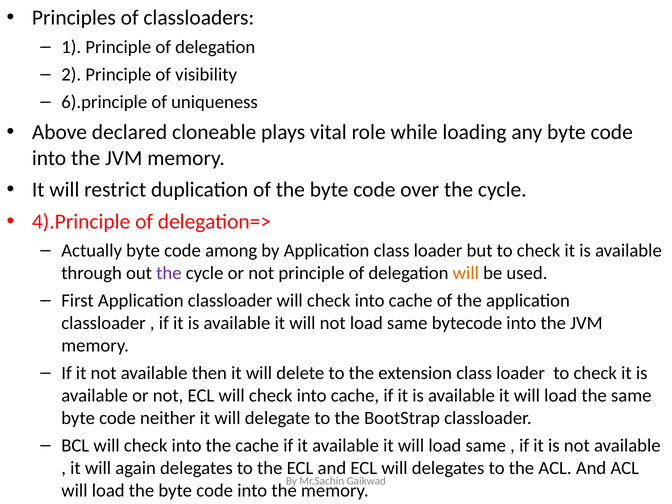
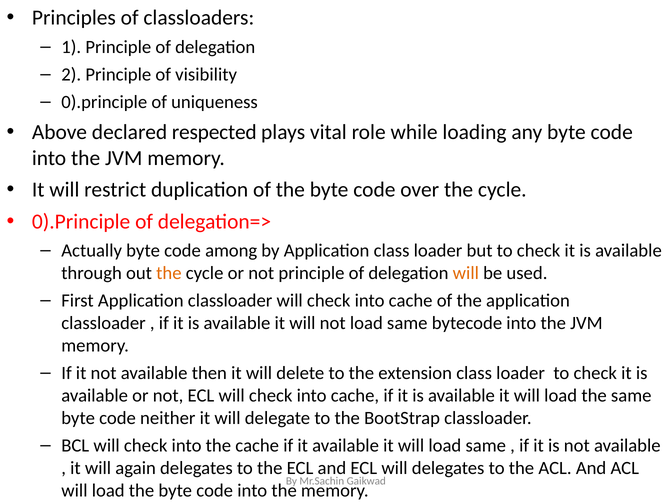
6).principle: 6).principle -> 0).principle (104, 102)
cloneable: cloneable -> respected (214, 132)
4).Principle: 4).Principle -> 0).Principle (81, 222)
the colour: purple -> orange (169, 273)
